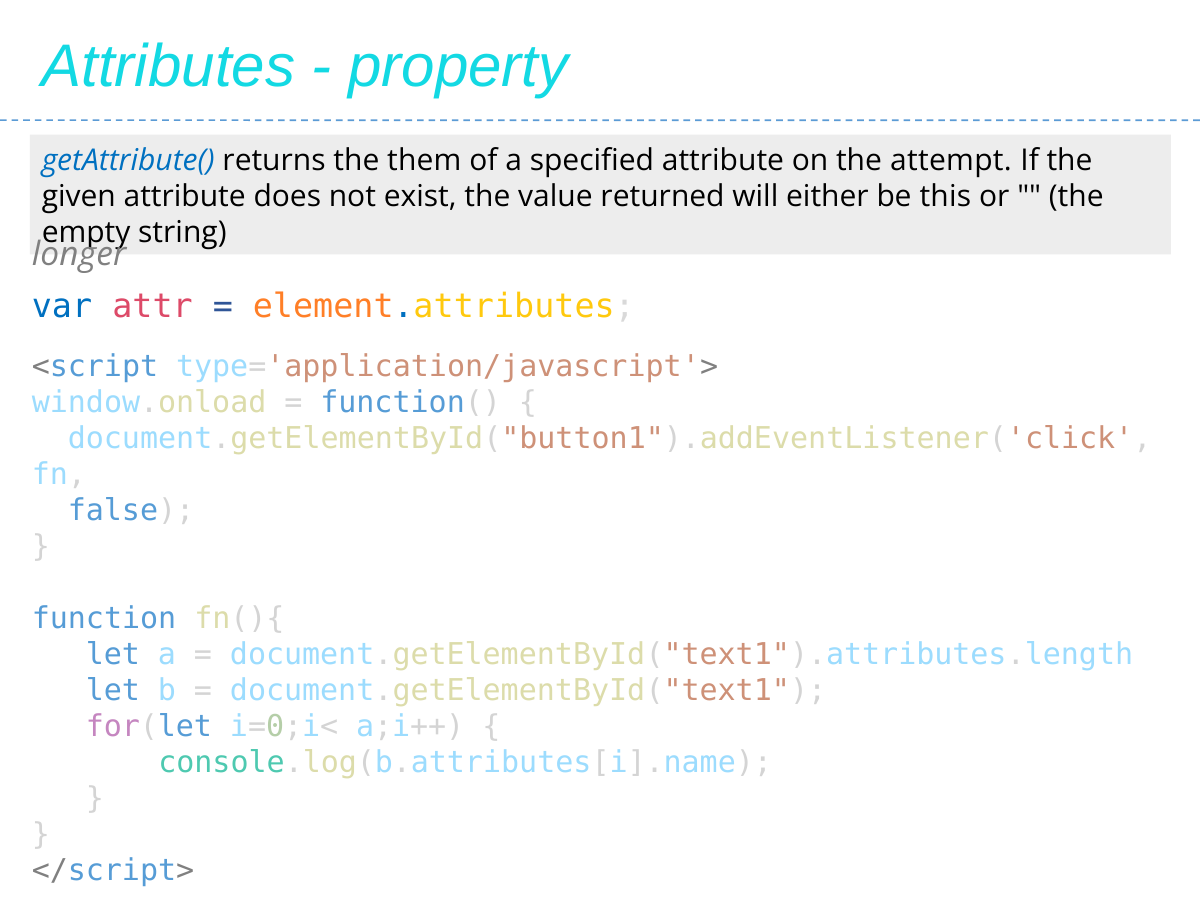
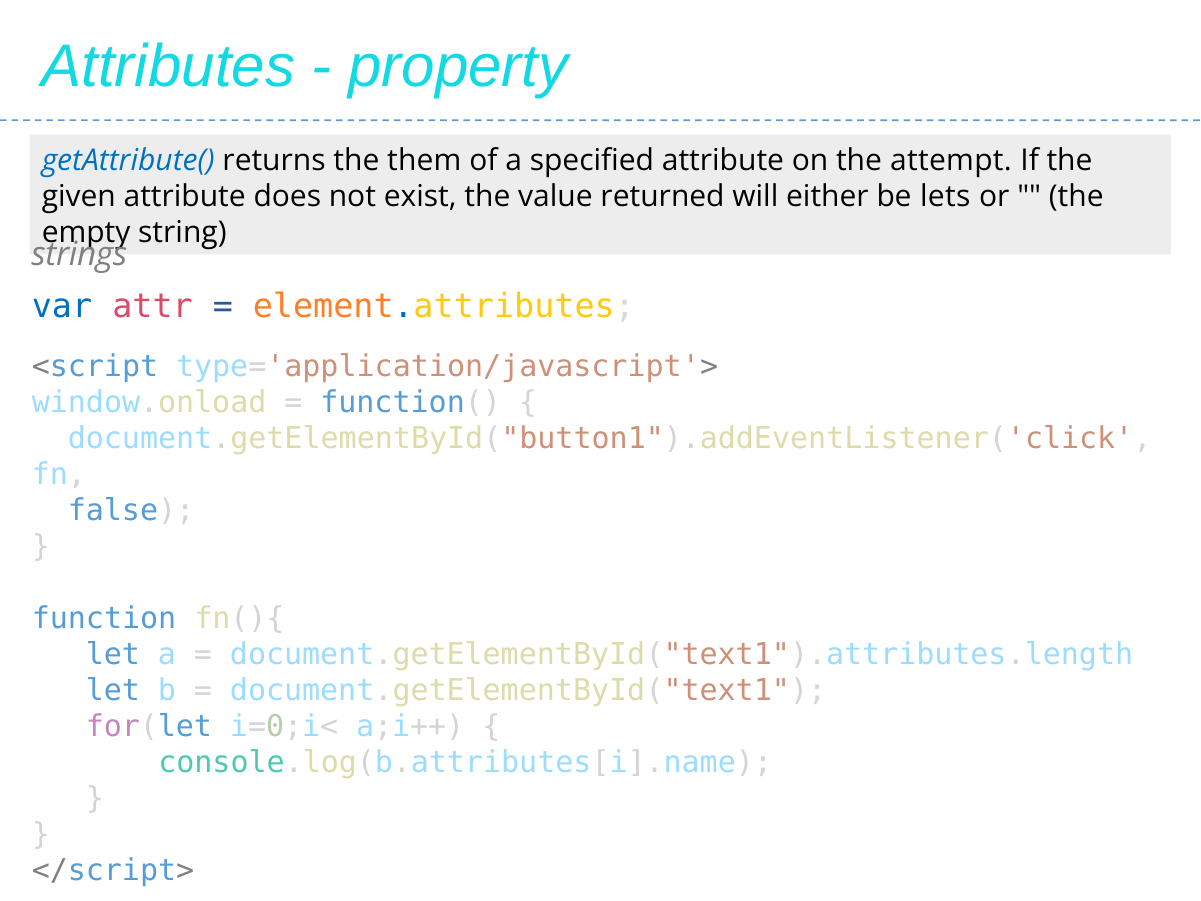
this: this -> lets (945, 197)
longer: longer -> strings (79, 255)
